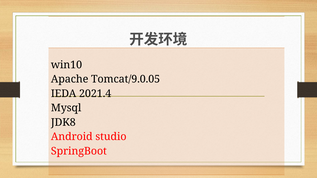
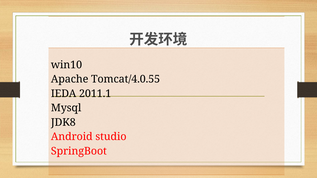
Tomcat/9.0.05: Tomcat/9.0.05 -> Tomcat/4.0.55 (126, 79)
2021.4: 2021.4 -> 2011.1 (95, 94)
